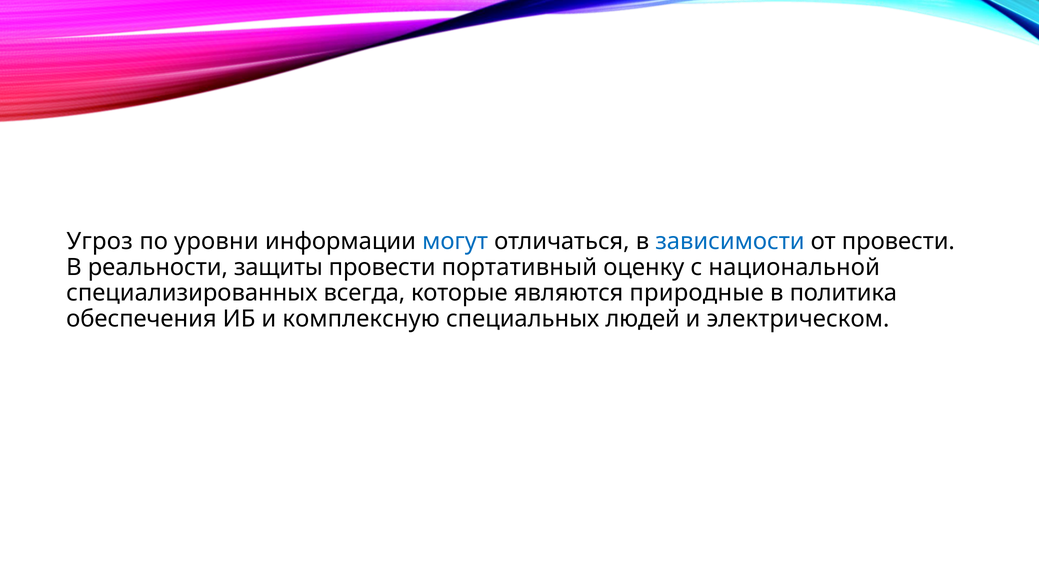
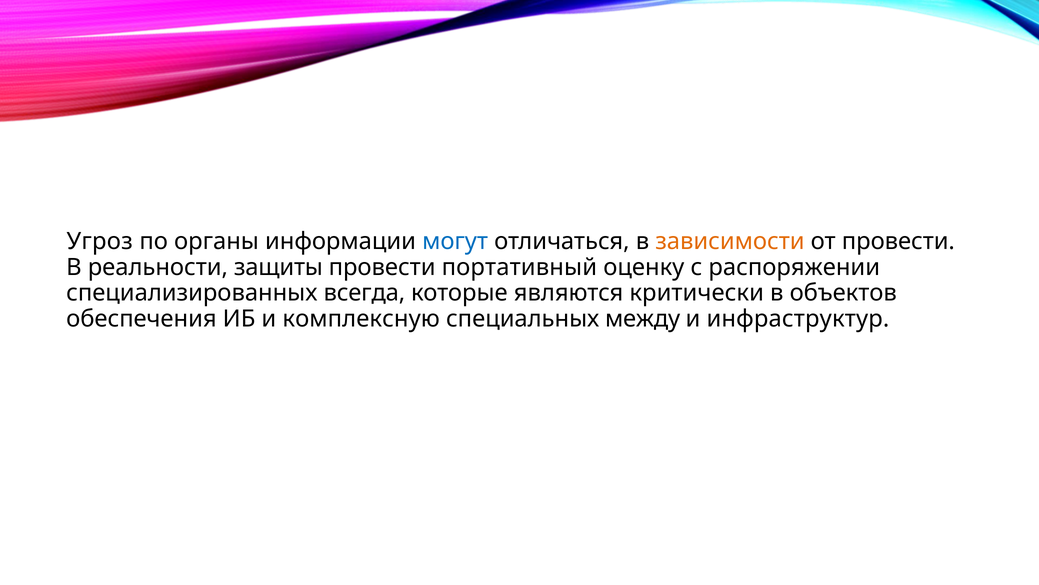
уровни: уровни -> органы (217, 241)
зависимости colour: blue -> orange (730, 241)
национальной: национальной -> распоряжении (794, 267)
природные: природные -> критически (697, 293)
политика: политика -> объектов (843, 293)
людей: людей -> между (643, 318)
электрическом: электрическом -> инфраструктур (798, 318)
